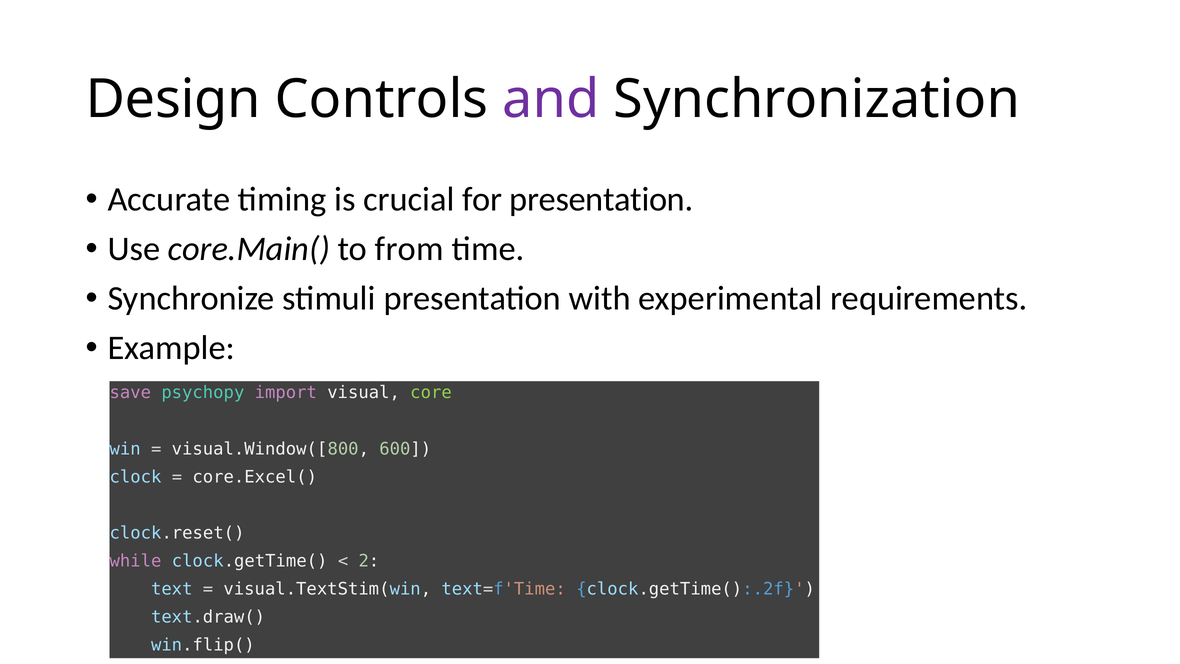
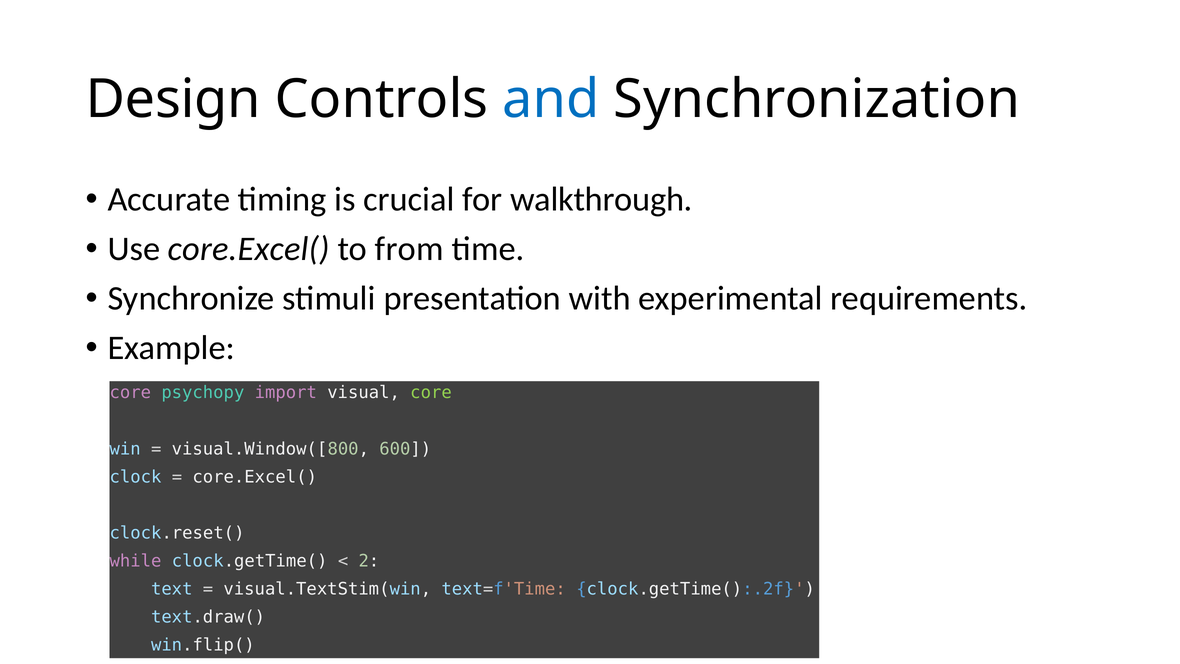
and colour: purple -> blue (551, 99)
for presentation: presentation -> walkthrough (601, 199)
Use core.Main(: core.Main( -> core.Excel( (249, 249)
save: save -> core (130, 393)
